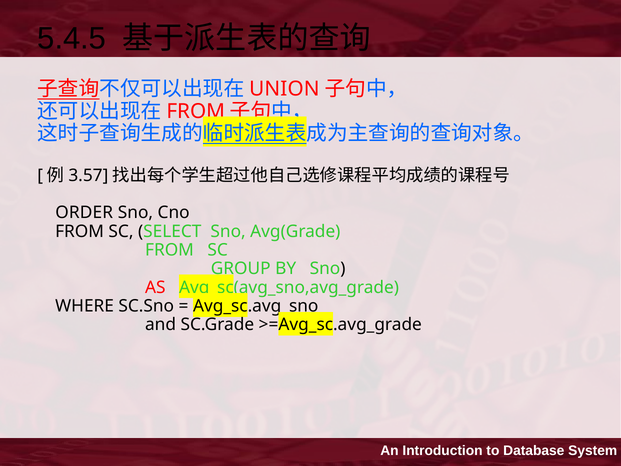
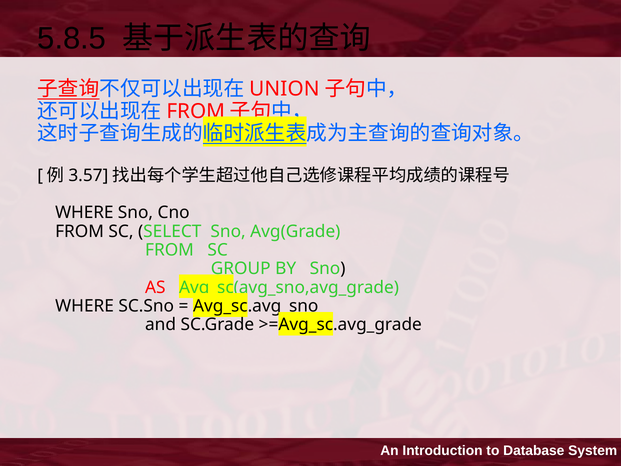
5.4.5: 5.4.5 -> 5.8.5 (72, 38)
ORDER: ORDER -> WHERE (84, 213)
